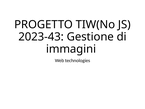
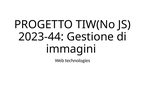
2023-43: 2023-43 -> 2023-44 (41, 37)
